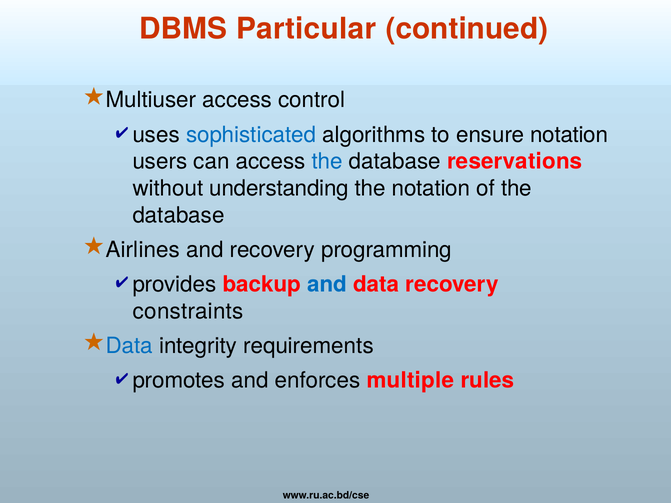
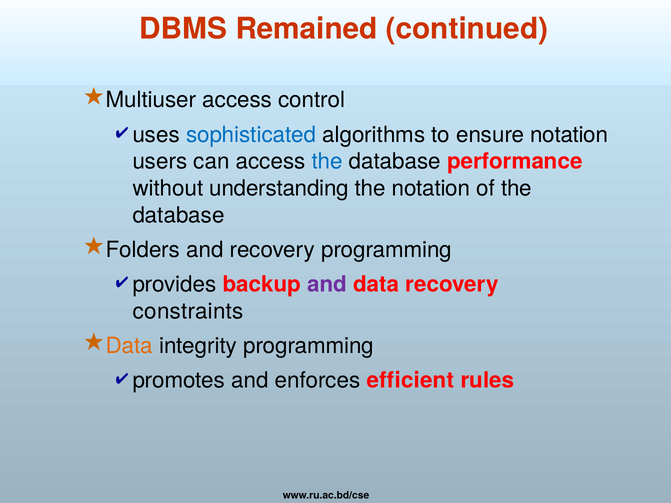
Particular: Particular -> Remained (306, 29)
reservations: reservations -> performance (515, 162)
Airlines: Airlines -> Folders (143, 250)
and colour: blue -> purple (327, 285)
Data colour: blue -> orange (129, 346)
integrity requirements: requirements -> programming (309, 346)
multiple: multiple -> efficient (410, 381)
